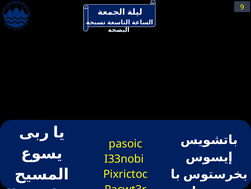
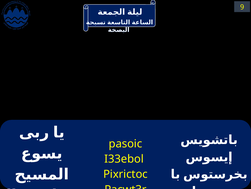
I33nobi: I33nobi -> I33ebol (124, 158)
